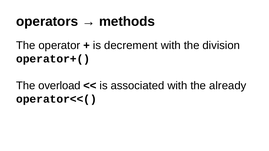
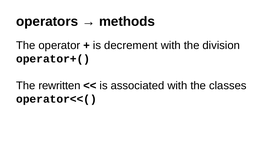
overload: overload -> rewritten (59, 86)
already: already -> classes (228, 86)
